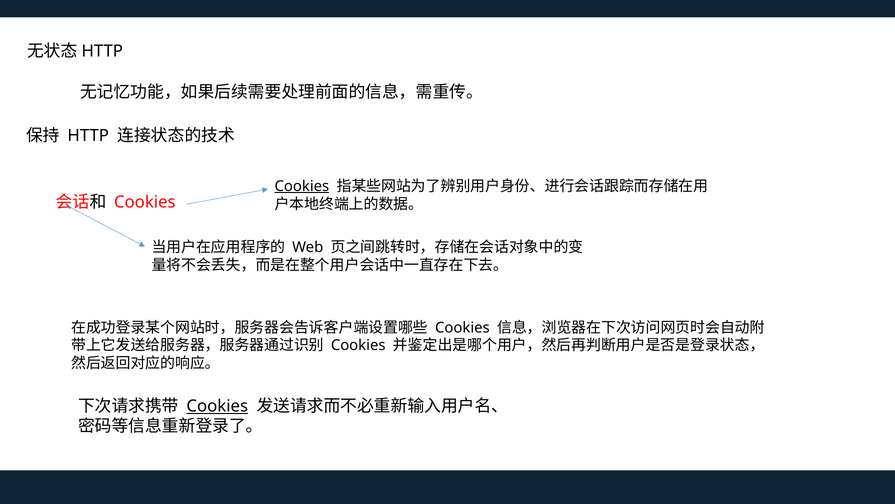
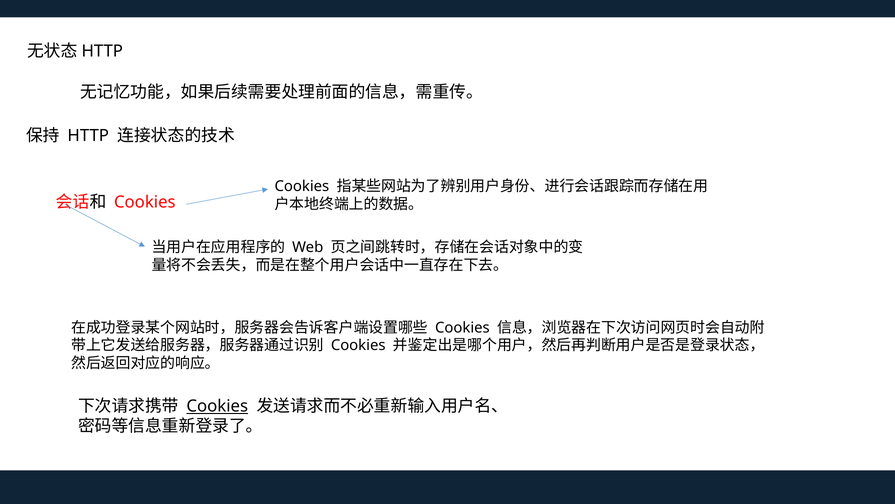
Cookies underline: present -> none (302, 186)
